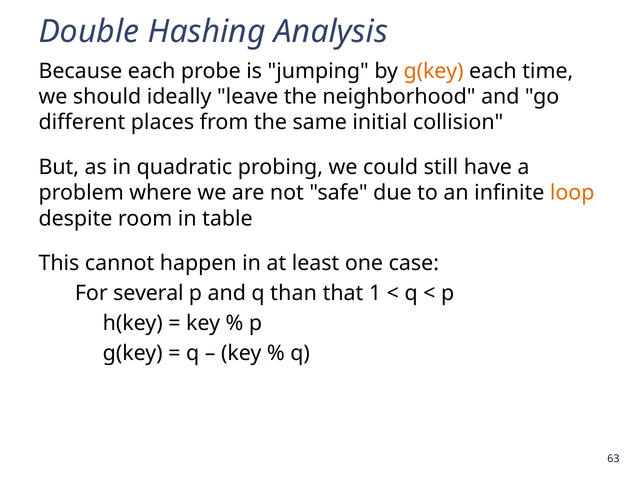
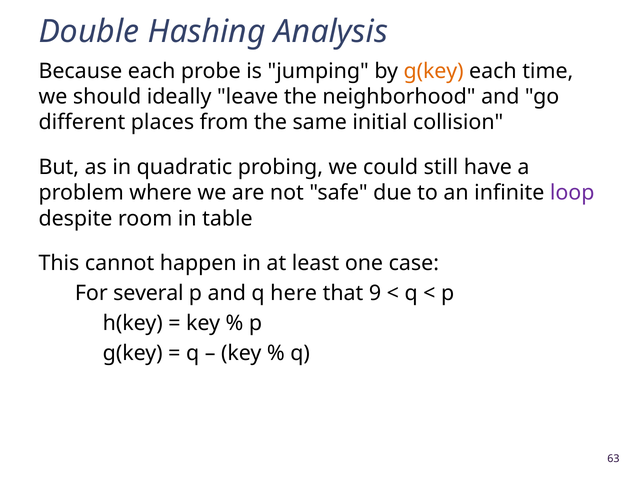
loop colour: orange -> purple (572, 193)
than: than -> here (294, 294)
1: 1 -> 9 (375, 294)
